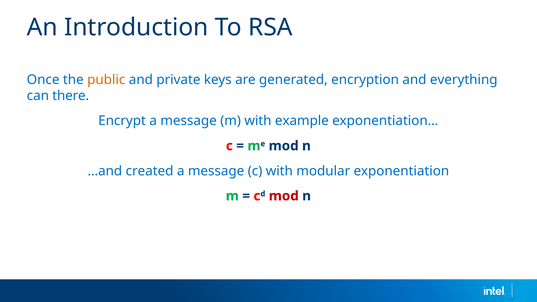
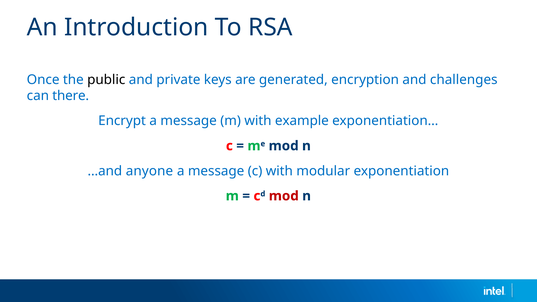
public colour: orange -> black (106, 80)
everything: everything -> challenges (464, 80)
created: created -> anyone (149, 171)
